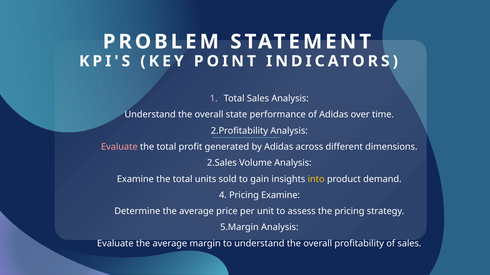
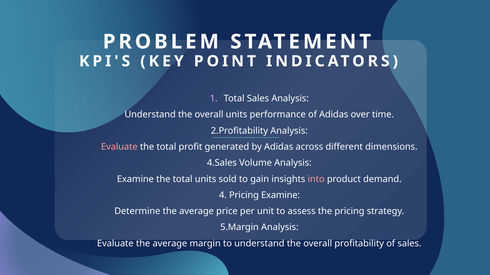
overall state: state -> units (236, 115)
2.Sales: 2.Sales -> 4.Sales (222, 163)
into colour: yellow -> pink (316, 179)
